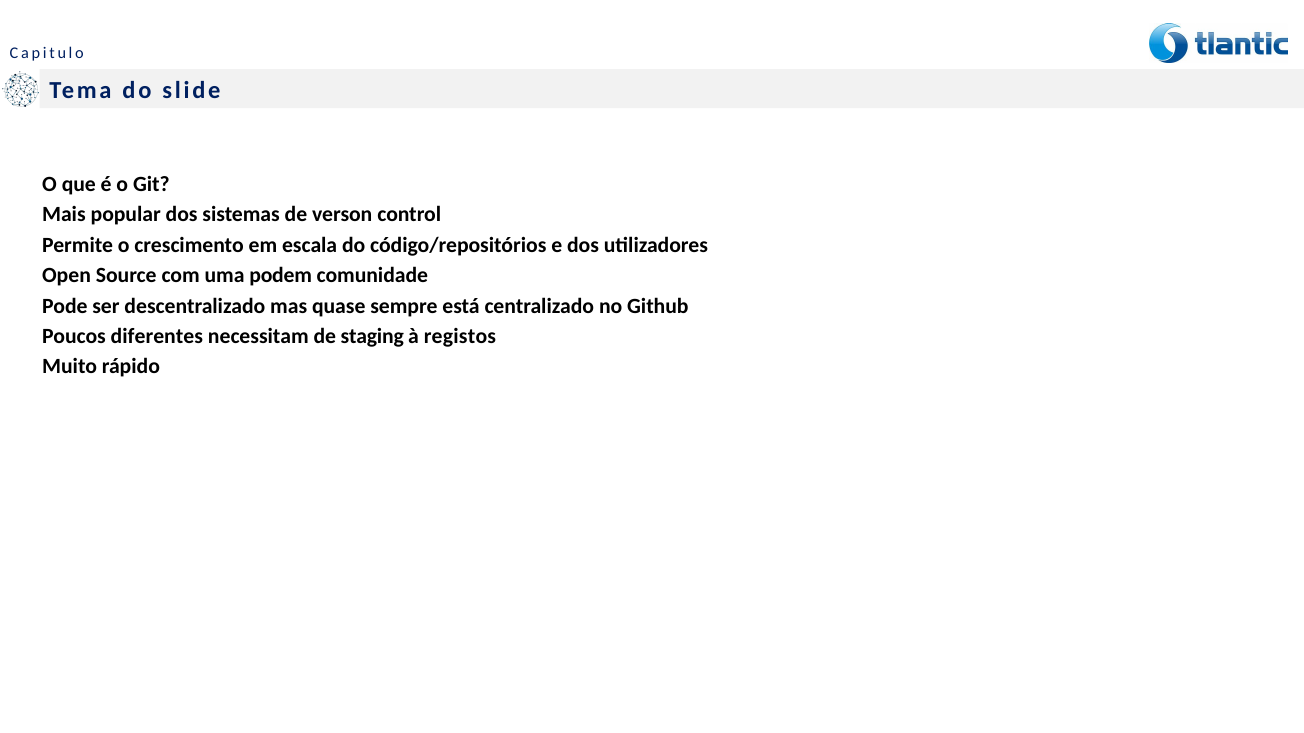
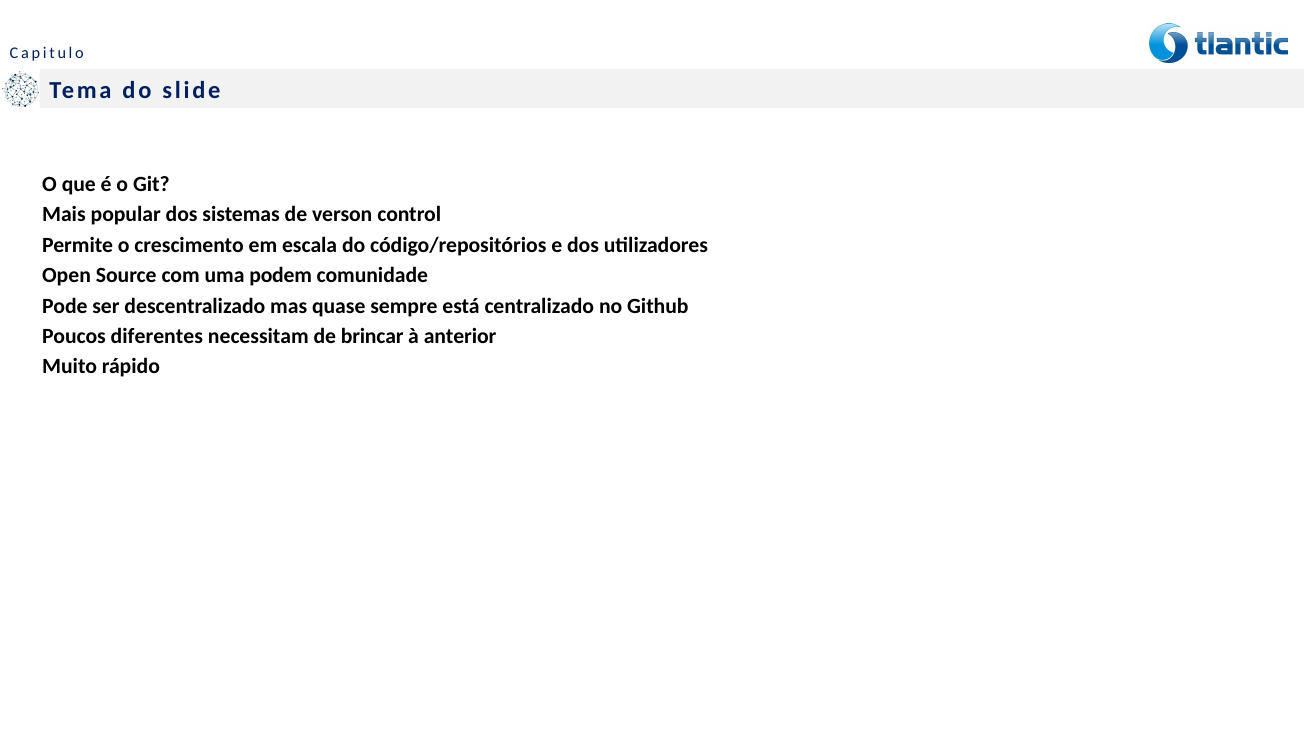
staging: staging -> brincar (372, 337)
registos: registos -> anterior (460, 337)
